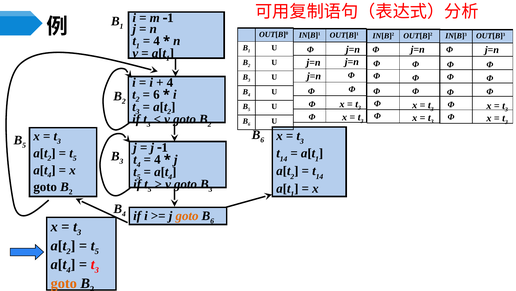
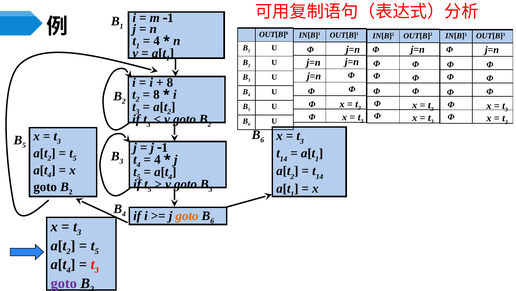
4: 4 -> 8 (170, 82)
6: 6 -> 8 (156, 94)
goto colour: orange -> purple (64, 283)
